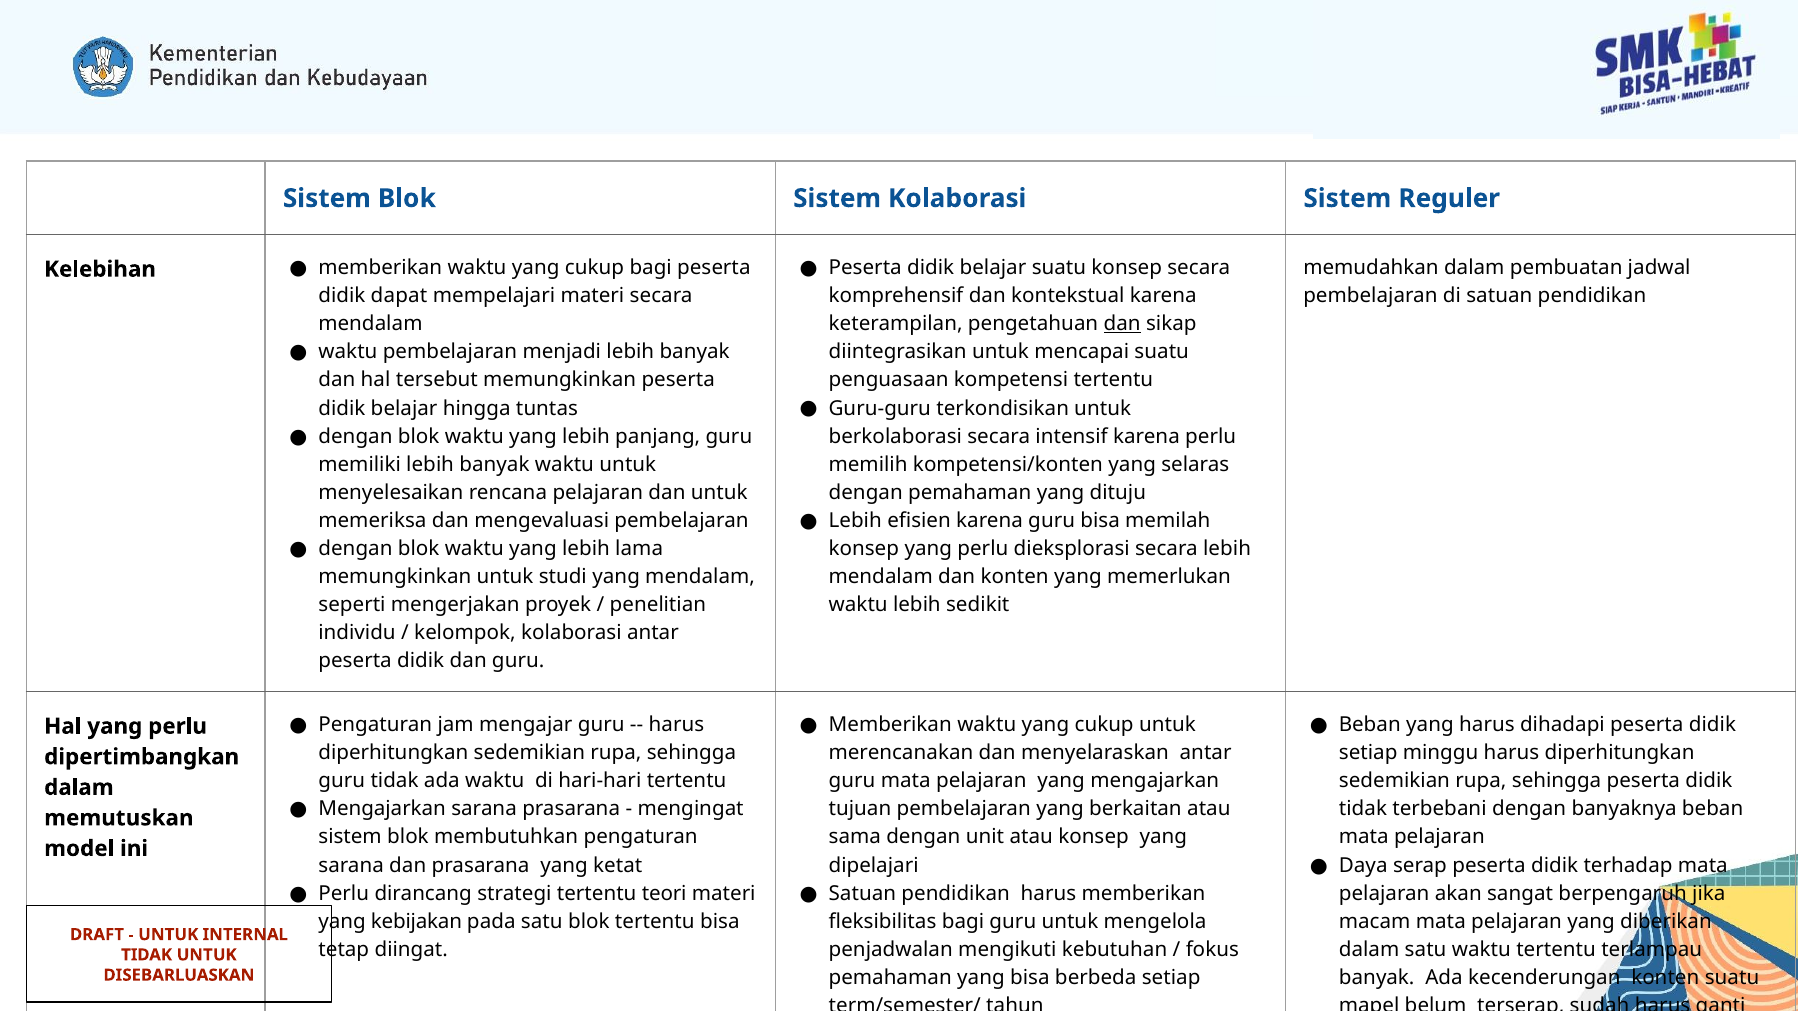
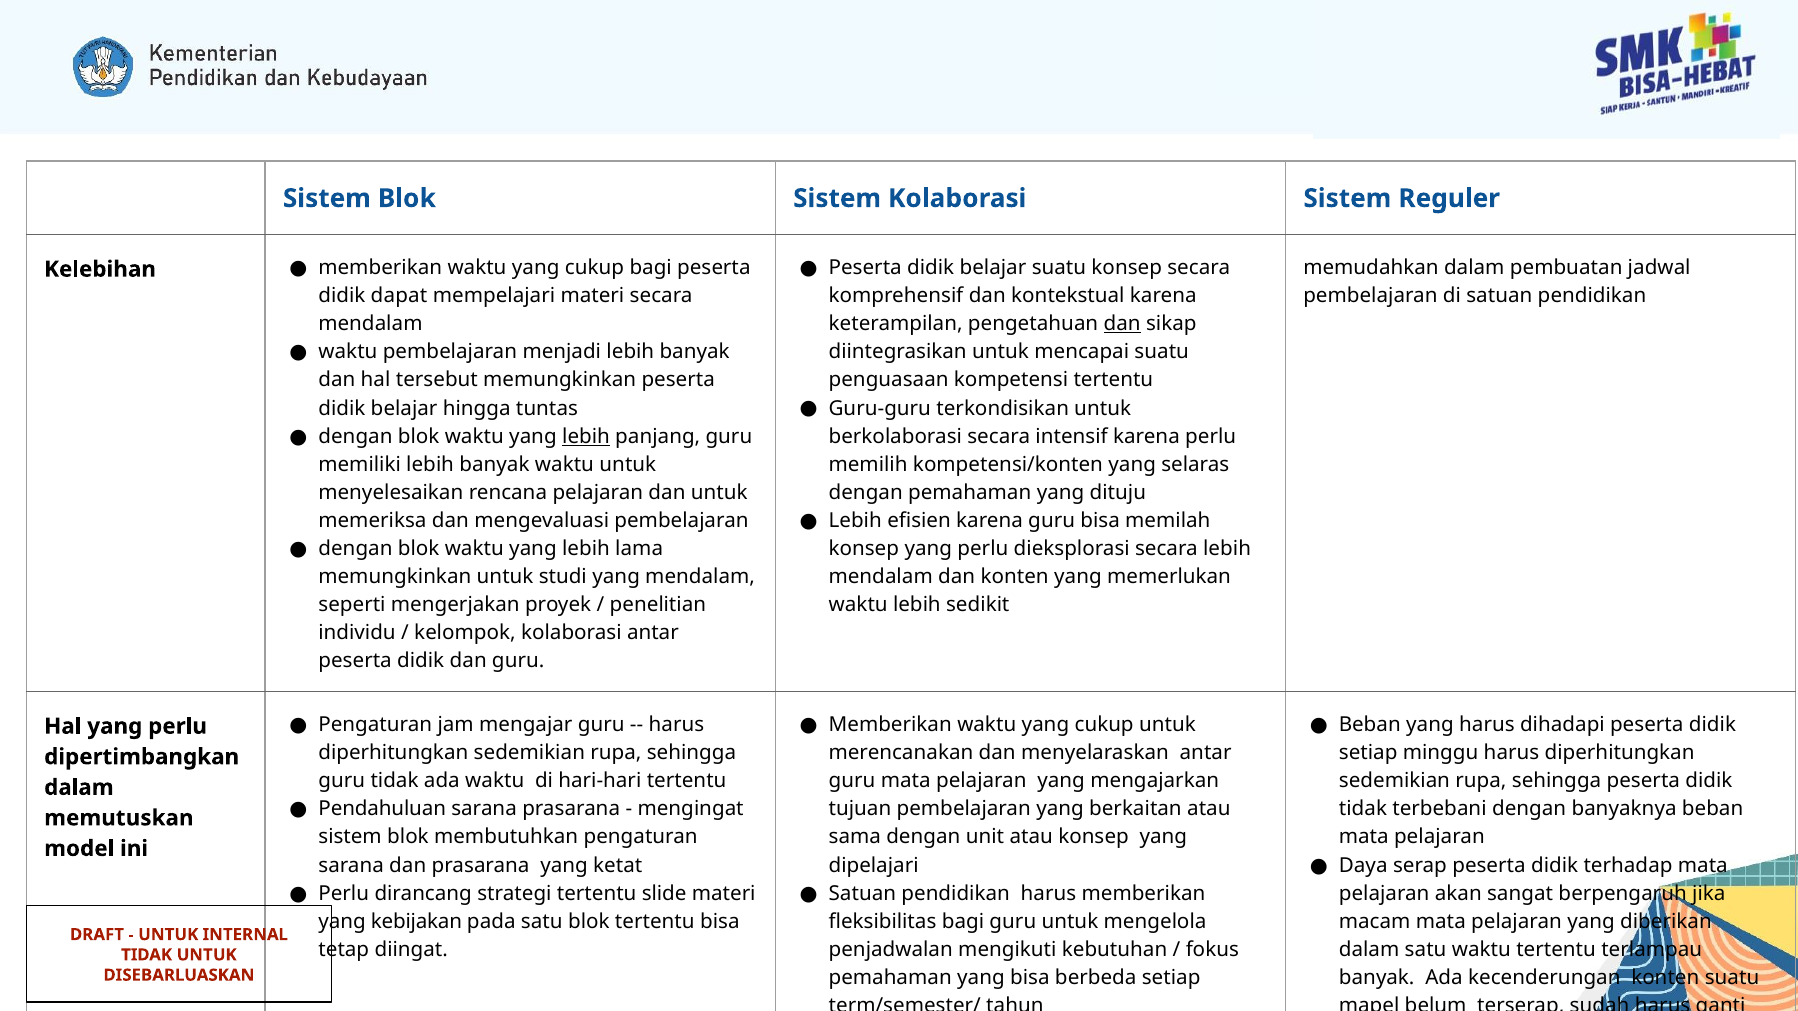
lebih underline: none -> present (586, 436)
Mengajarkan: Mengajarkan -> Pendahuluan (382, 809)
teori: teori -> slide (664, 894)
